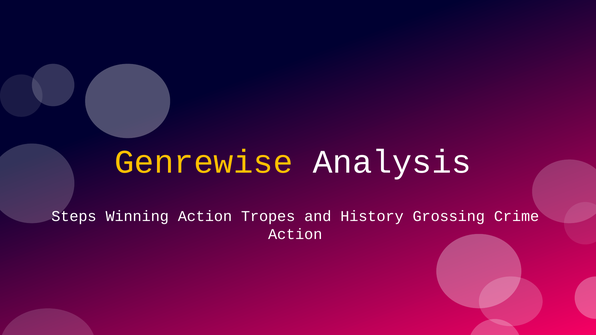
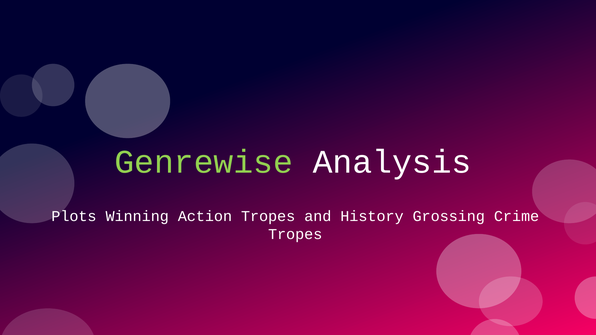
Genrewise colour: yellow -> light green (204, 162)
Steps: Steps -> Plots (74, 216)
Action: Action -> Tropes (295, 234)
